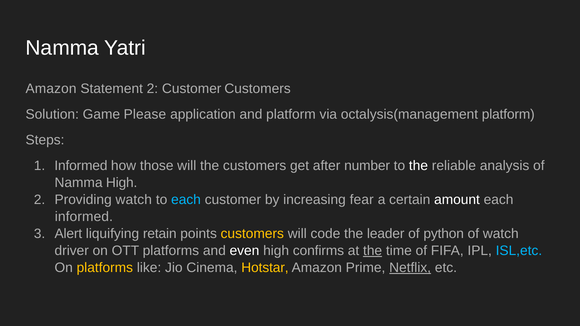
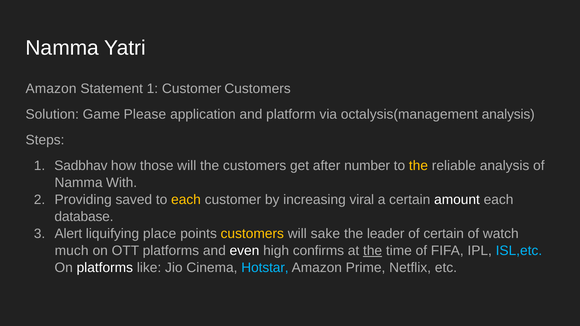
Statement 2: 2 -> 1 (152, 89)
octalysis(management platform: platform -> analysis (508, 114)
Informed: Informed -> Sadbhav (81, 166)
the colour: white -> yellow (418, 166)
Namma High: High -> With (122, 183)
Providing watch: watch -> saved (134, 200)
each colour: light blue -> yellow (186, 200)
fear: fear -> viral (362, 200)
informed: informed -> database (84, 217)
retain: retain -> place (160, 234)
code: code -> sake (325, 234)
of python: python -> certain (444, 234)
driver: driver -> much (72, 251)
platforms colour: yellow -> white (105, 268)
Hotstar colour: yellow -> light blue (265, 268)
Netflix underline: present -> none (410, 268)
